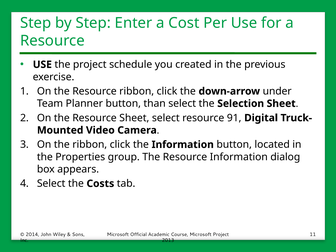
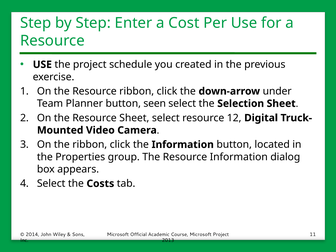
than: than -> seen (155, 104)
91: 91 -> 12 (234, 118)
